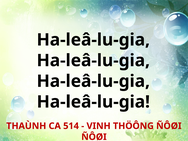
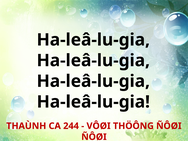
514: 514 -> 244 (71, 126)
VINH: VINH -> VÔØI (99, 126)
